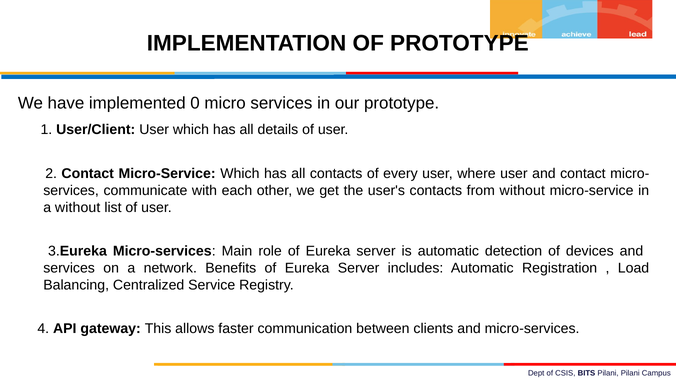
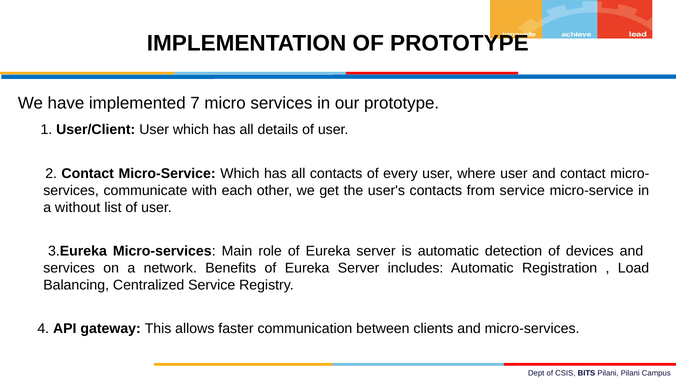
0: 0 -> 7 (195, 103)
from without: without -> service (522, 191)
